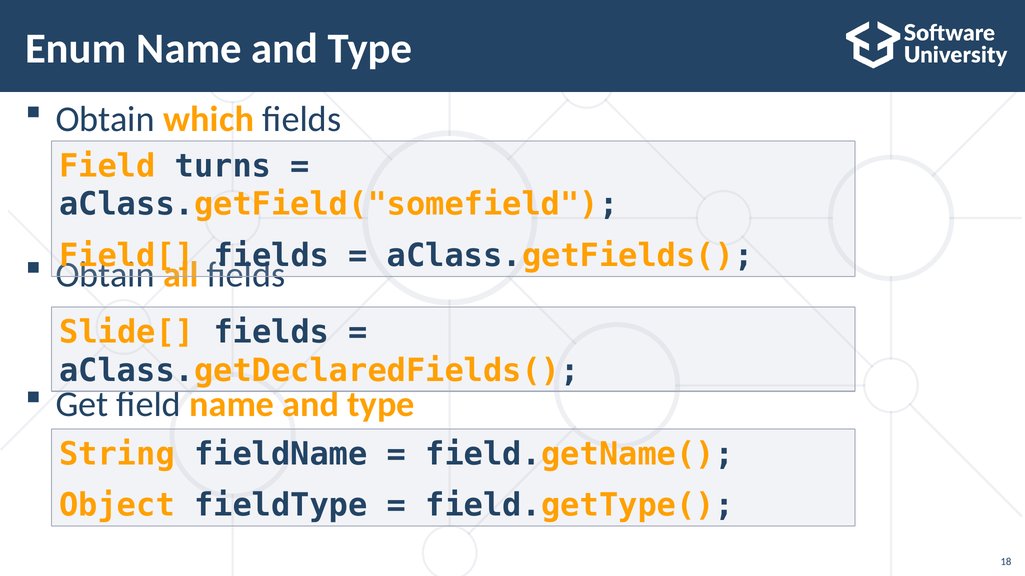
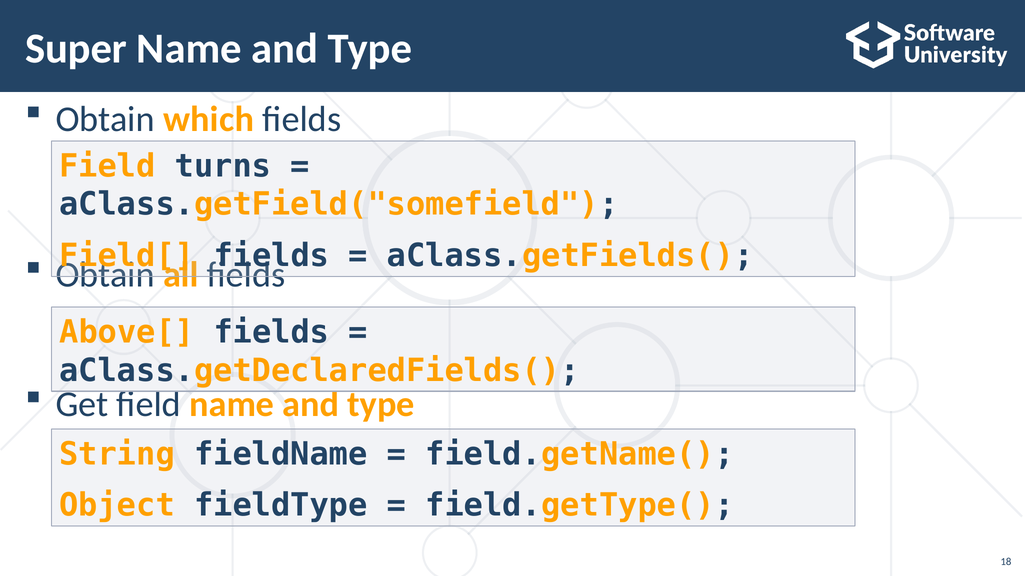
Enum: Enum -> Super (76, 49)
Slide[: Slide[ -> Above[ (127, 332)
